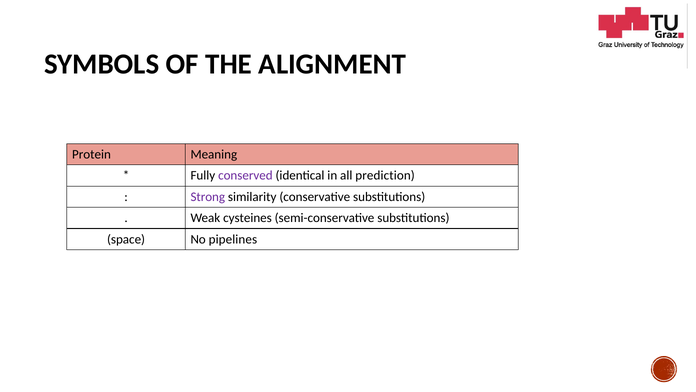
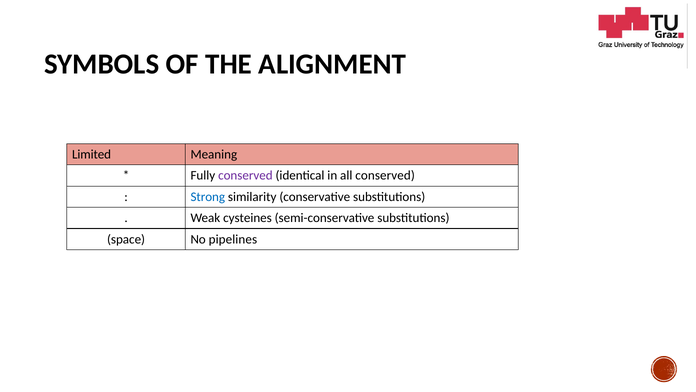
Protein: Protein -> Limited (92, 154)
all prediction: prediction -> conserved (385, 175)
Strong colour: purple -> blue (208, 197)
